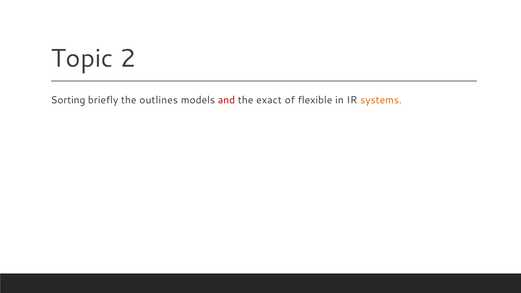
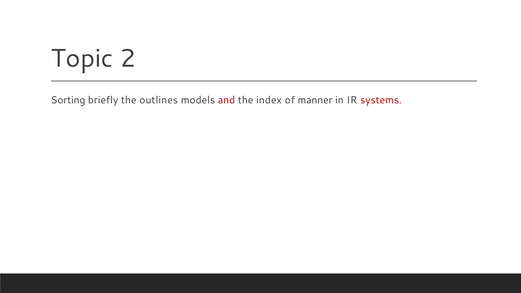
exact: exact -> index (269, 100)
flexible: flexible -> manner (315, 100)
systems colour: orange -> red (381, 100)
